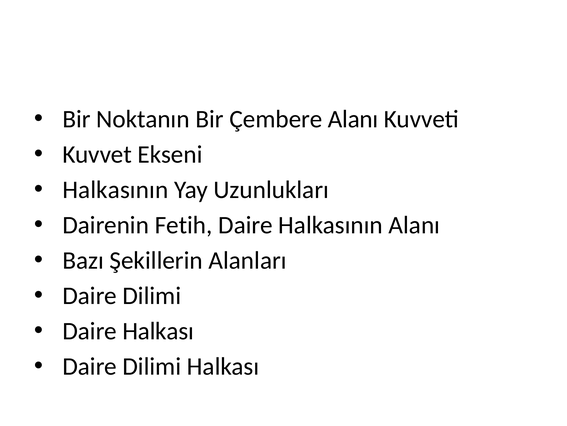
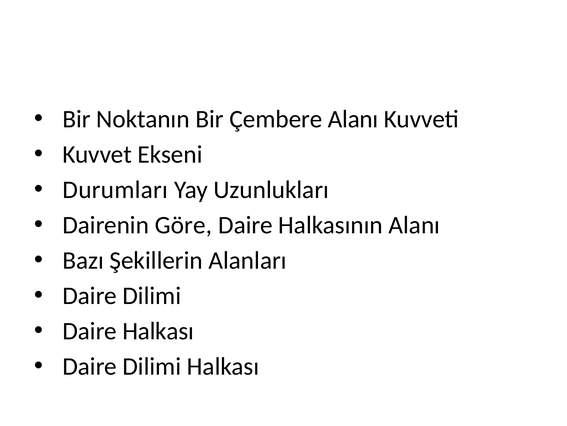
Halkasının: Halkasının -> Durumları (115, 190)
Fetih: Fetih -> Göre (184, 225)
